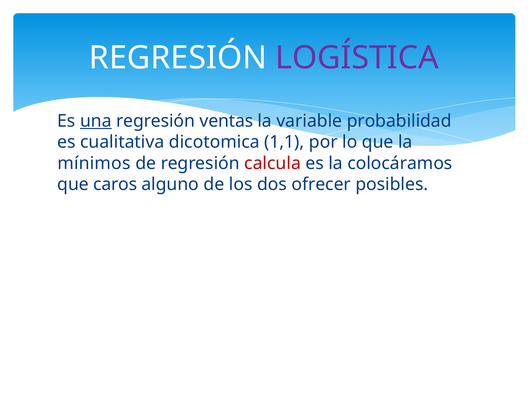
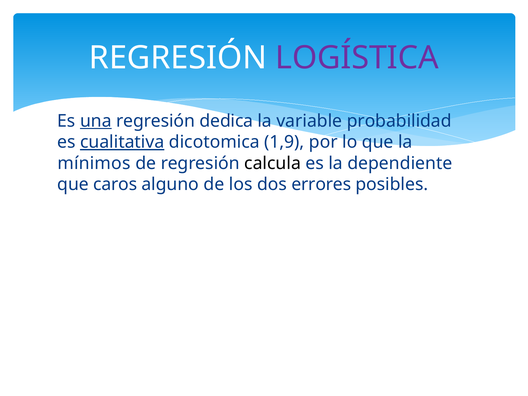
ventas: ventas -> dedica (226, 121)
cualitativa underline: none -> present (122, 142)
1,1: 1,1 -> 1,9 (284, 142)
calcula colour: red -> black (273, 163)
colocáramos: colocáramos -> dependiente (400, 163)
ofrecer: ofrecer -> errores (321, 184)
